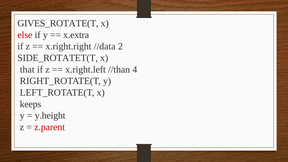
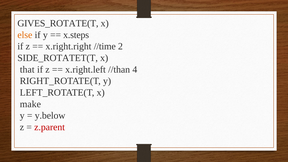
else colour: red -> orange (25, 35)
x.extra: x.extra -> x.steps (76, 35)
//data: //data -> //time (105, 46)
keeps: keeps -> make (30, 104)
y.height: y.height -> y.below (50, 116)
